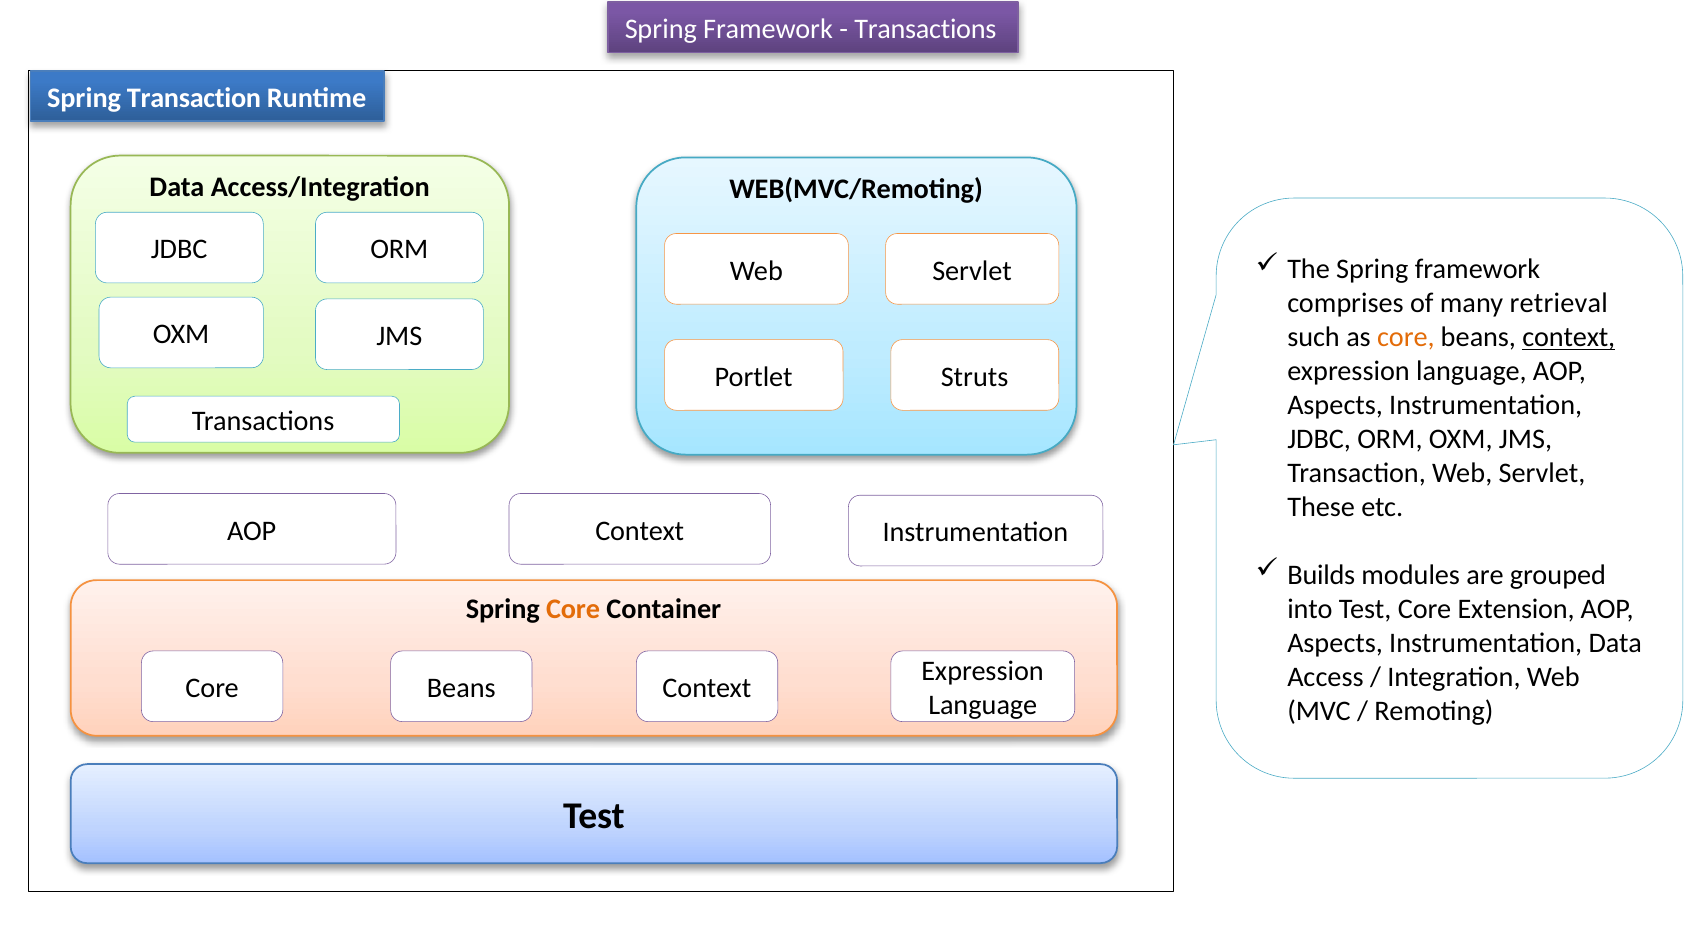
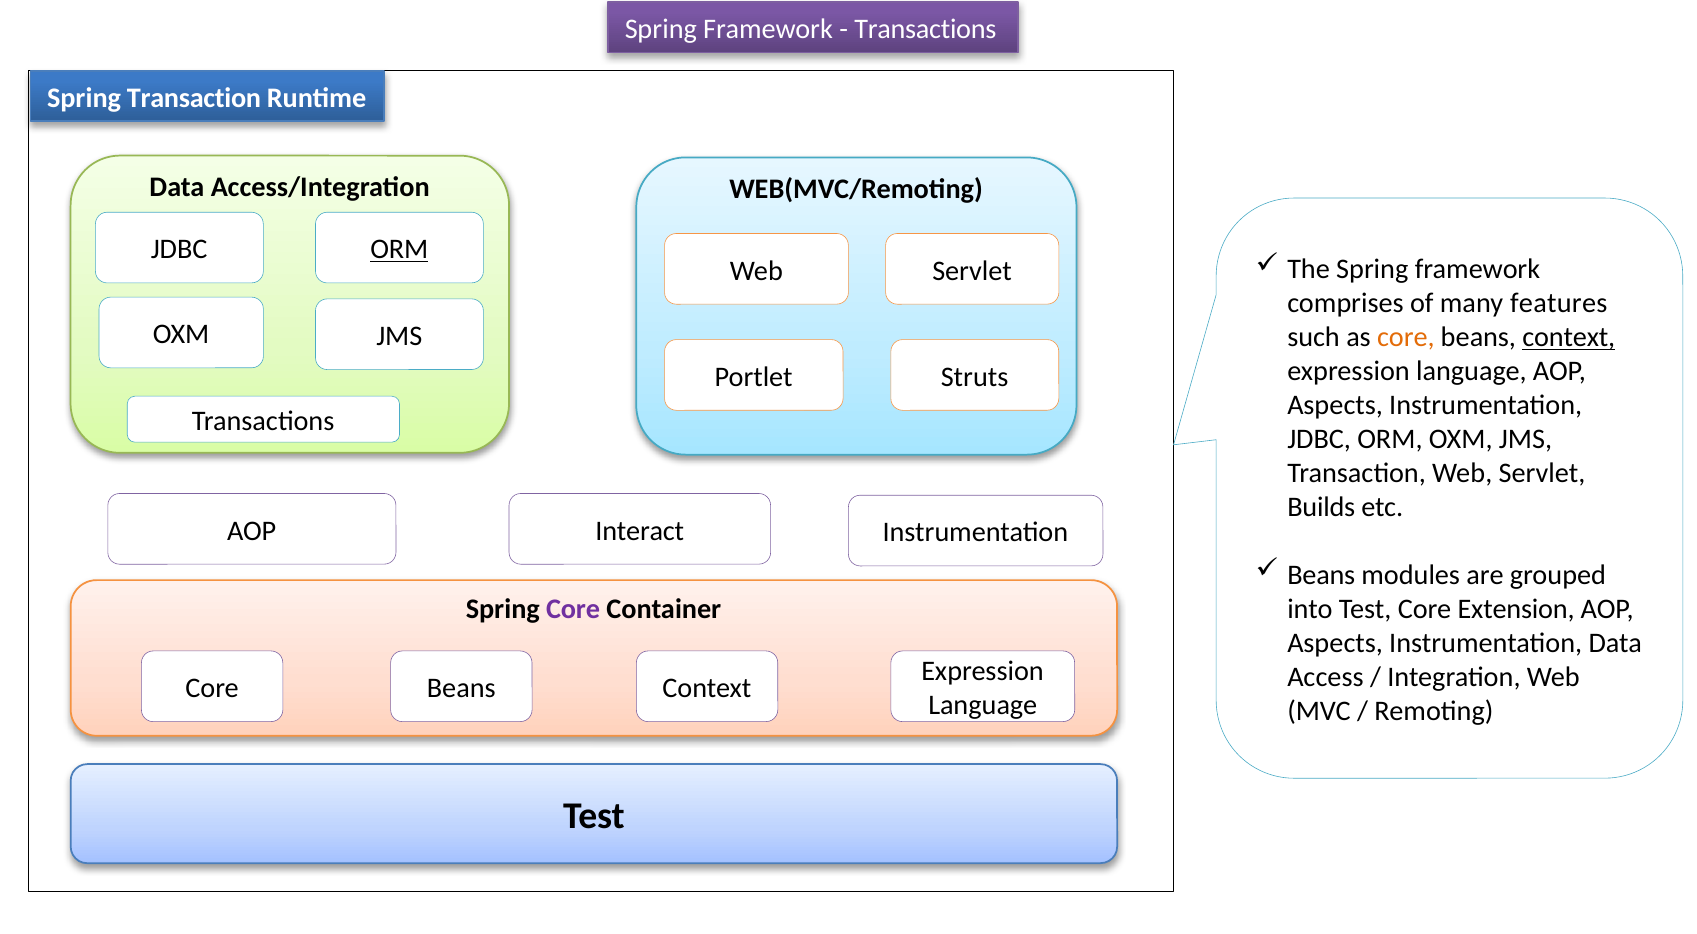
ORM underline: none -> present (399, 249)
retrieval: retrieval -> features (1559, 303)
These: These -> Builds (1321, 507)
Context: Context -> Interact (640, 530)
Builds: Builds -> Beans (1321, 575)
Core colour: orange -> purple (573, 608)
